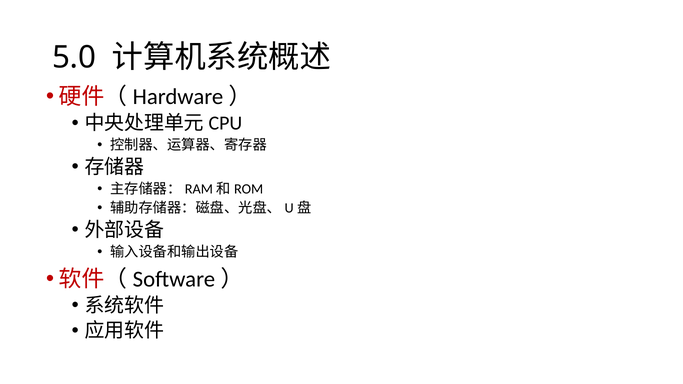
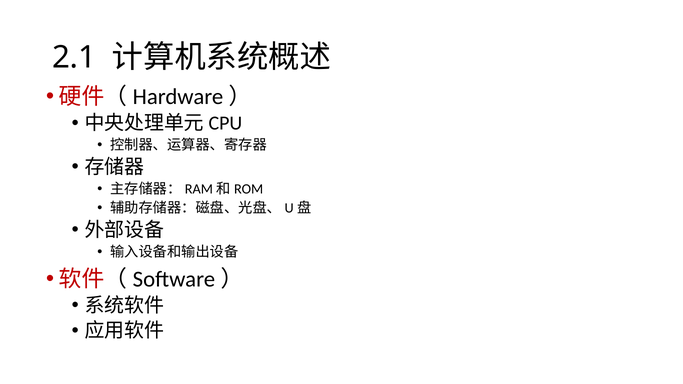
5.0: 5.0 -> 2.1 (74, 57)
